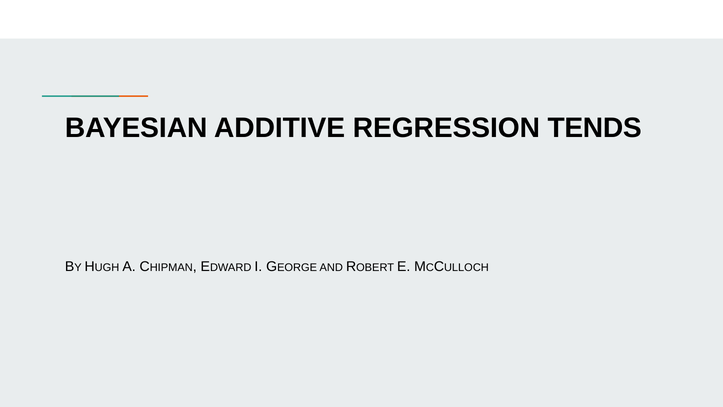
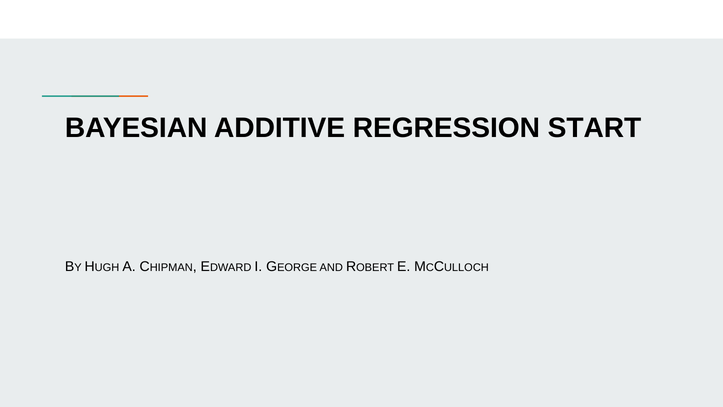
TENDS: TENDS -> START (594, 128)
